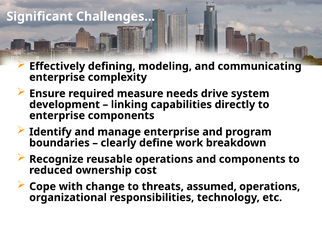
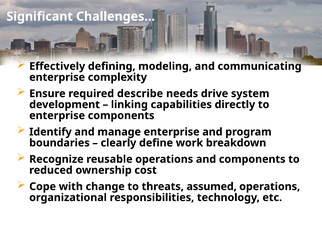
measure: measure -> describe (140, 93)
